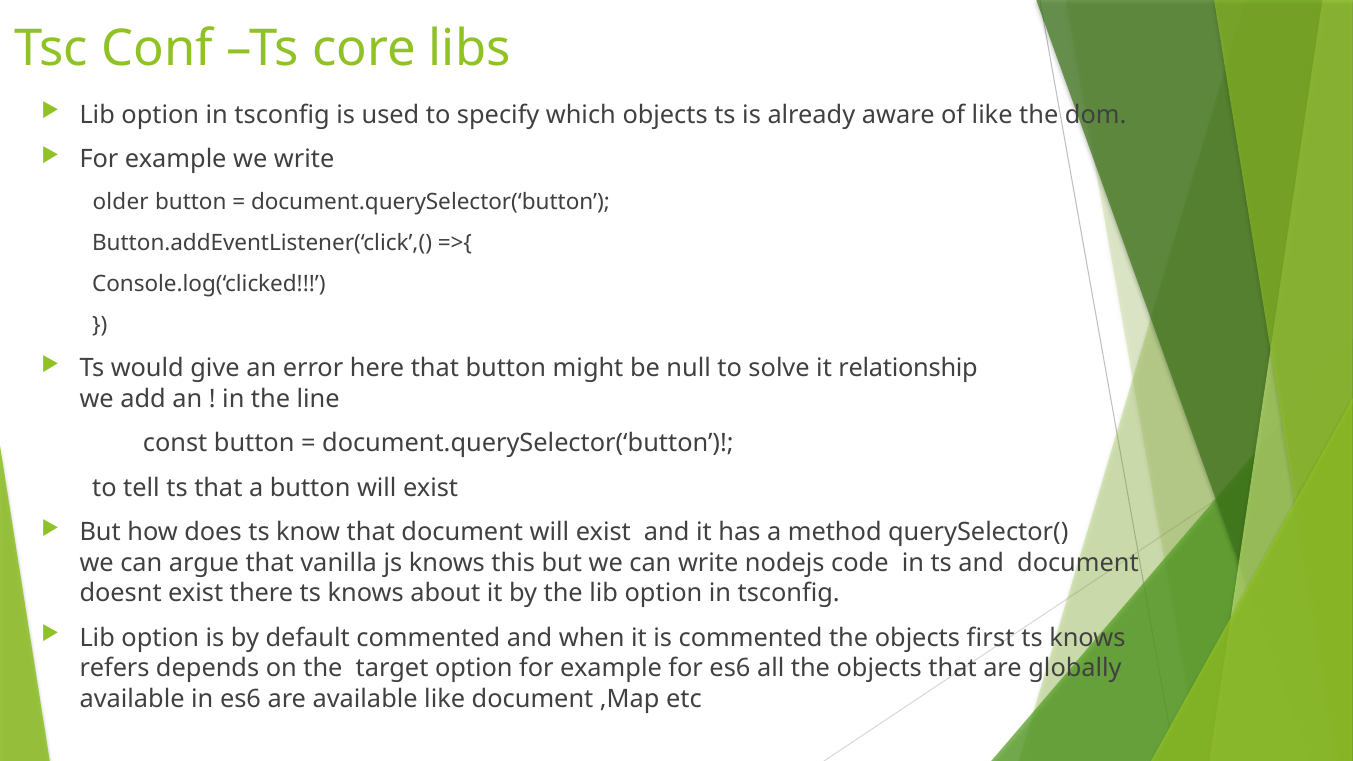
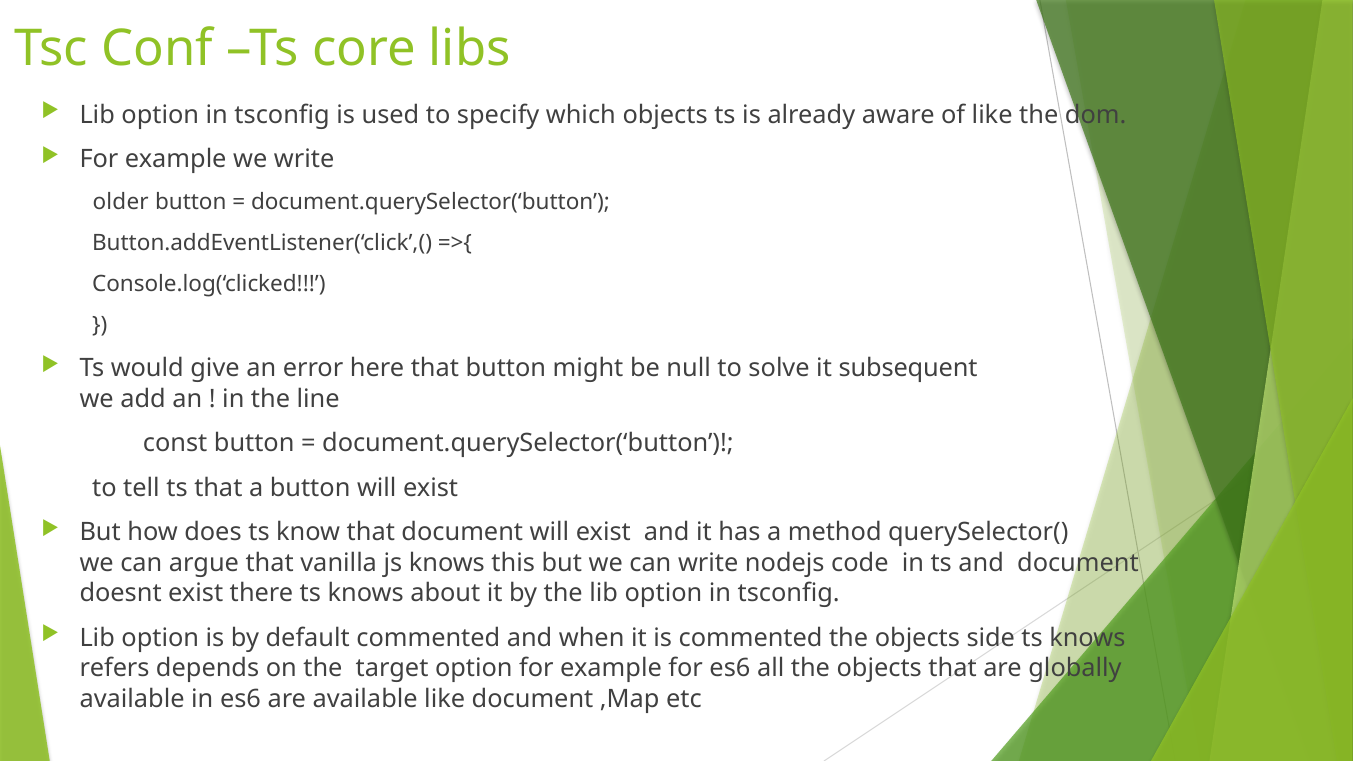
relationship: relationship -> subsequent (908, 368)
first: first -> side (991, 638)
